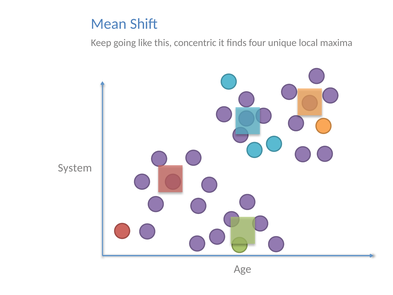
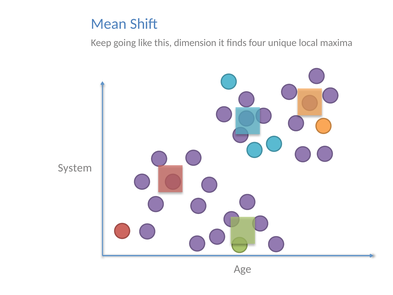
concentric: concentric -> dimension (195, 43)
